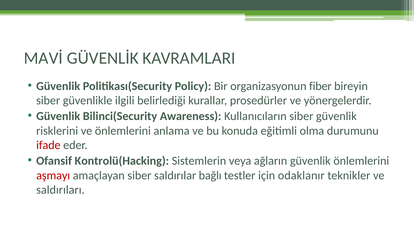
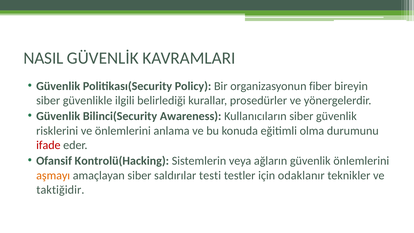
MAVİ: MAVİ -> NASIL (44, 58)
aşmayı colour: red -> orange (53, 175)
bağlı: bağlı -> testi (210, 175)
saldırıları: saldırıları -> taktiğidir (60, 190)
